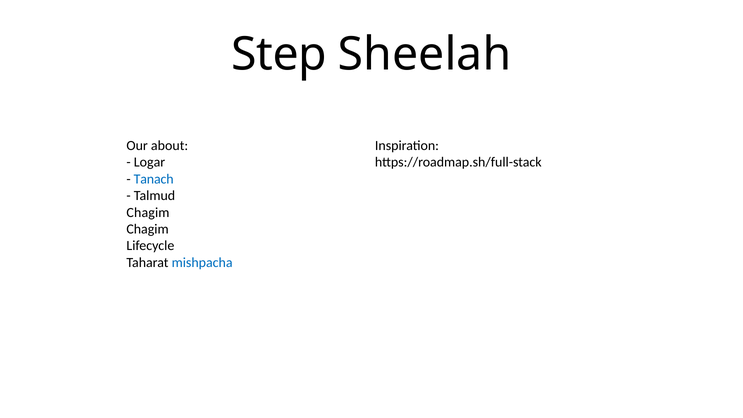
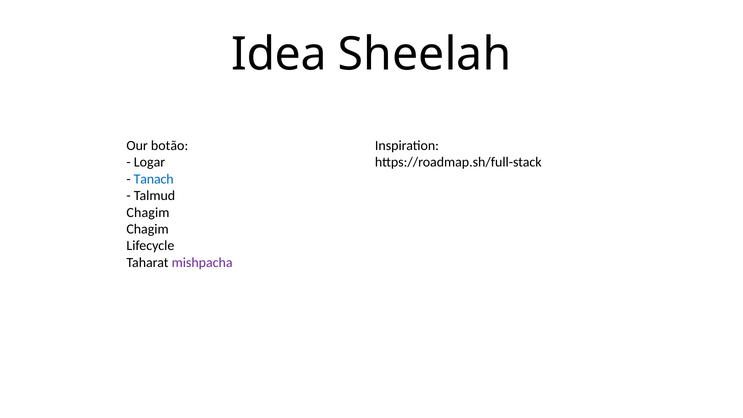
Step: Step -> Idea (279, 54)
about: about -> botão (170, 146)
mishpacha colour: blue -> purple (202, 263)
